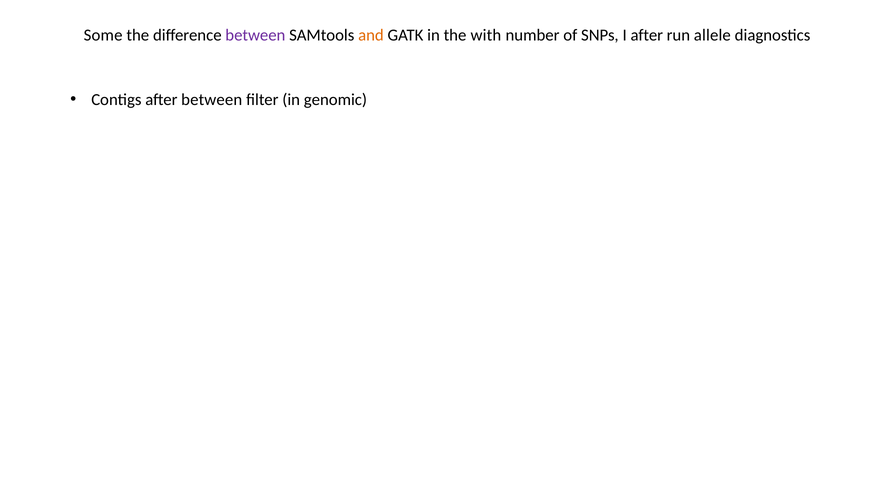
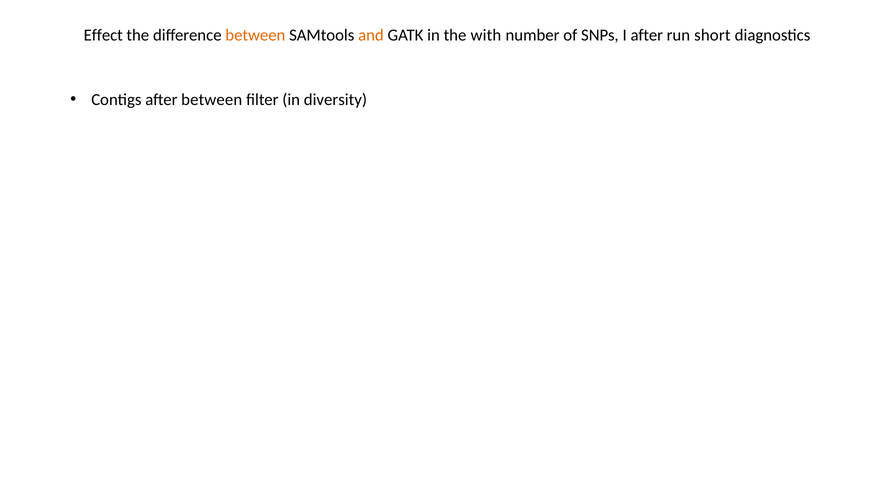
Some: Some -> Effect (103, 35)
between colour: purple -> orange (255, 35)
allele: allele -> short (712, 35)
genomic: genomic -> diversity (335, 100)
